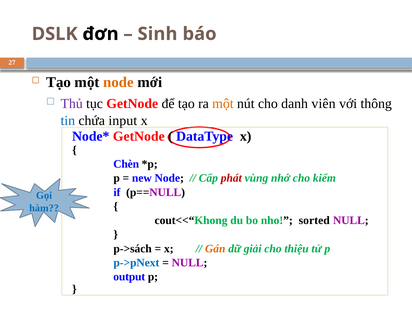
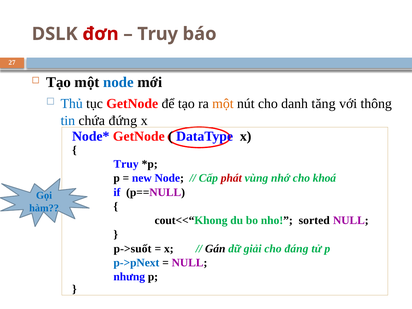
đơn colour: black -> red (100, 34)
Sinh: Sinh -> Truy (158, 34)
node colour: orange -> blue (118, 82)
Thủ colour: purple -> blue (72, 104)
viên: viên -> tăng (324, 104)
input: input -> đứng (123, 121)
Chèn: Chèn -> Truy (126, 164)
kiểm: kiểm -> khoá (324, 178)
p->sách: p->sách -> p->suốt (133, 249)
Gán colour: orange -> black (215, 249)
thiệu: thiệu -> đáng (296, 249)
output: output -> nhưng (129, 277)
